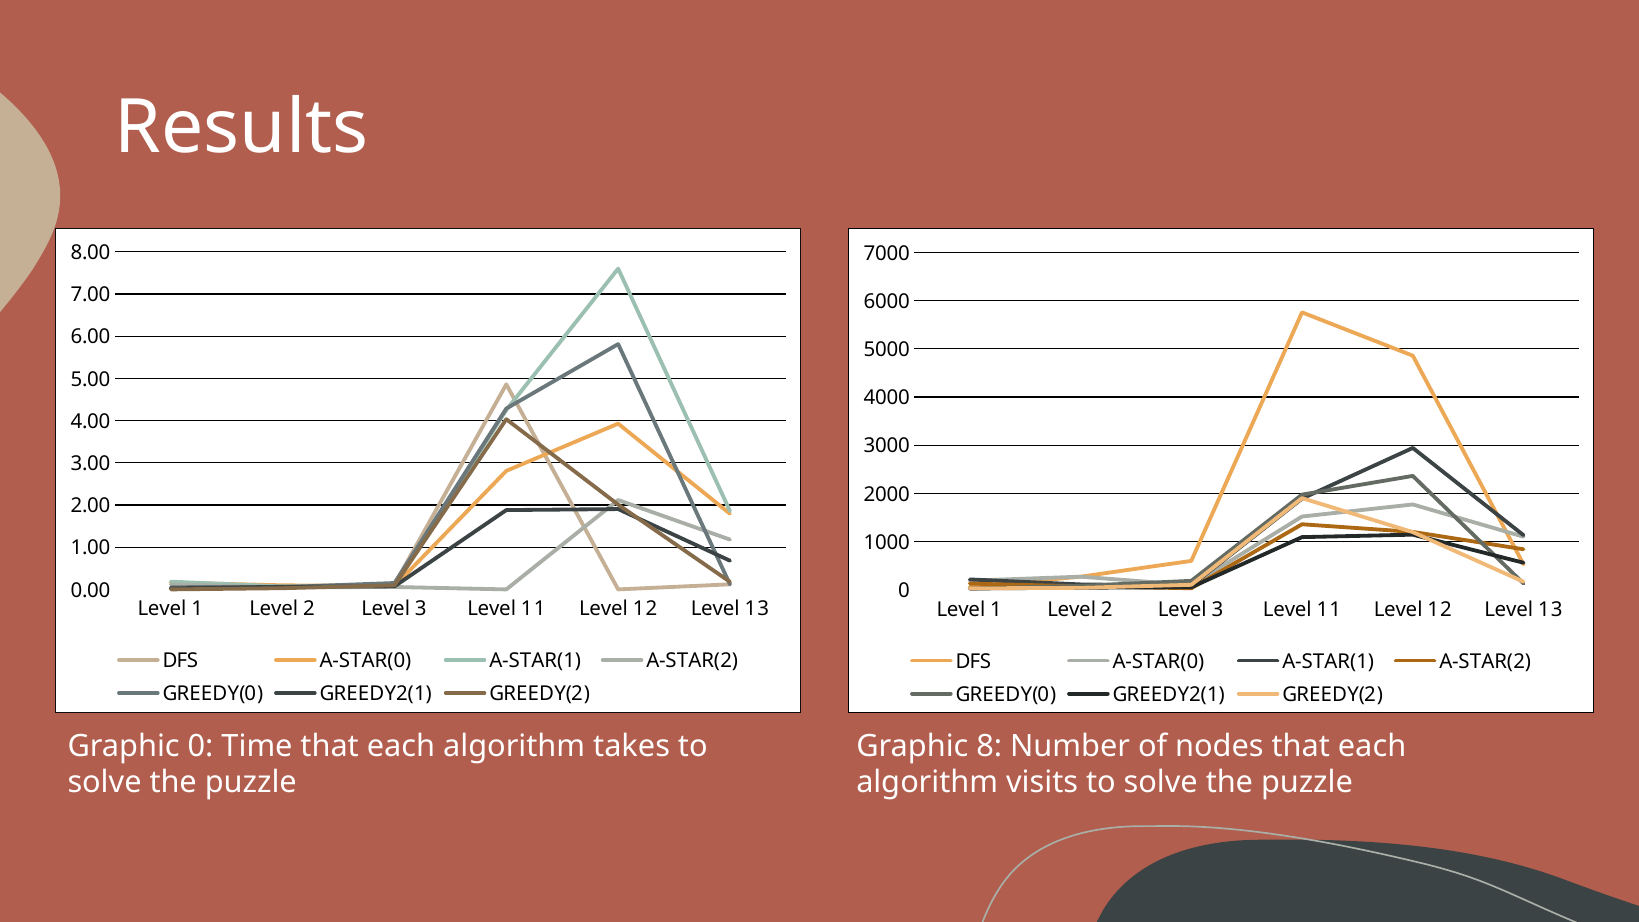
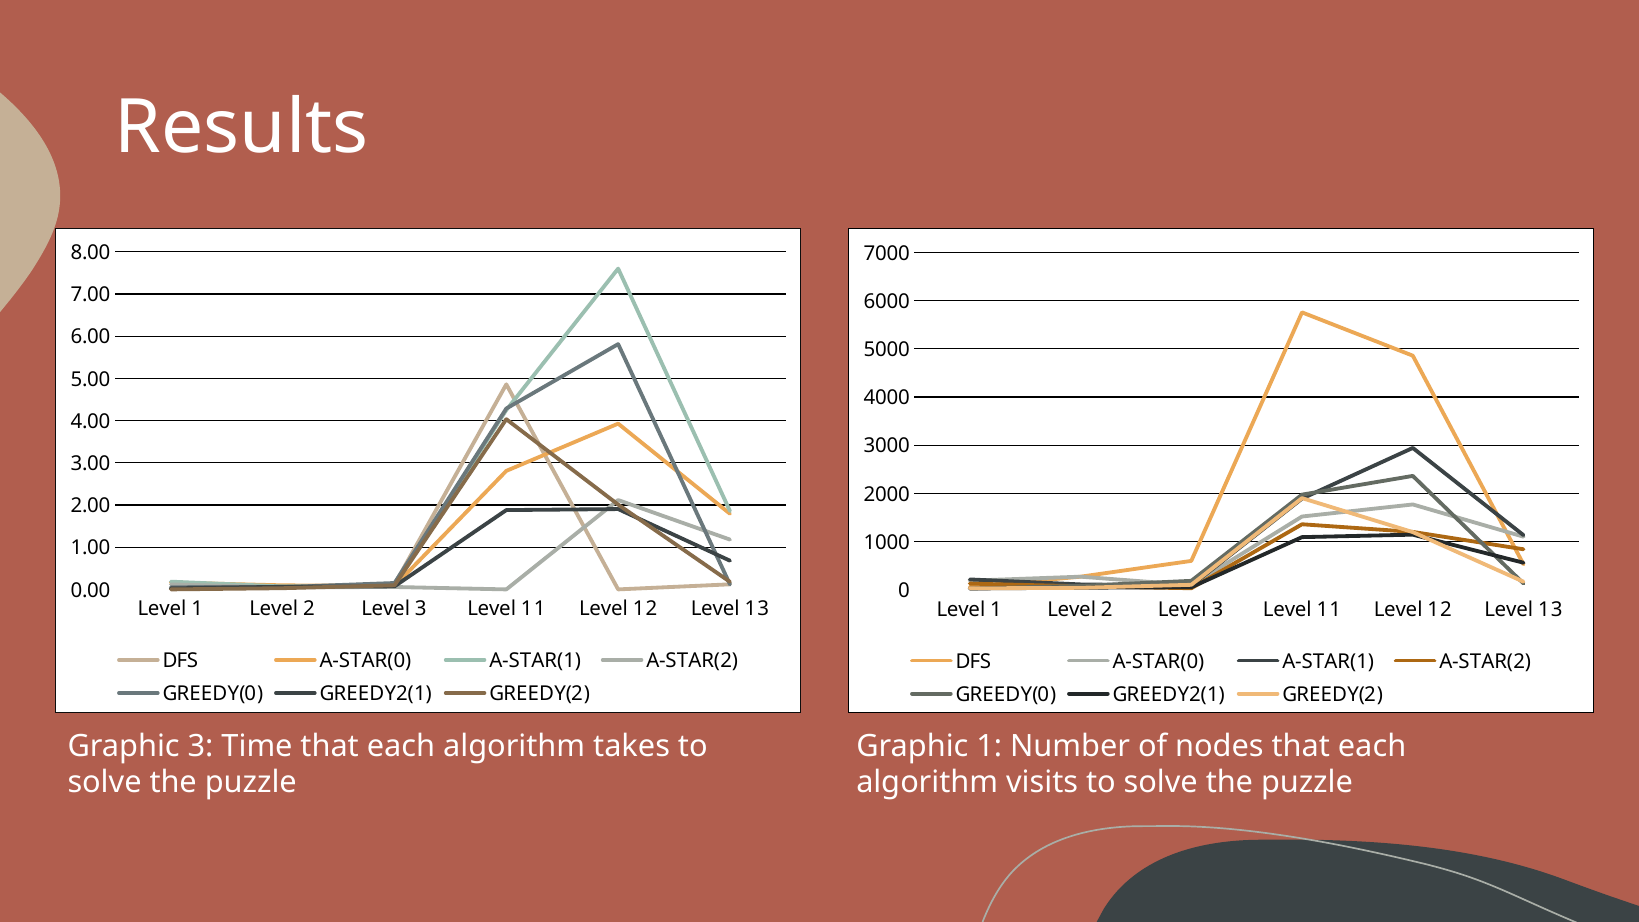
Graphic 0: 0 -> 3 (201, 746)
Graphic 8: 8 -> 1 (989, 746)
